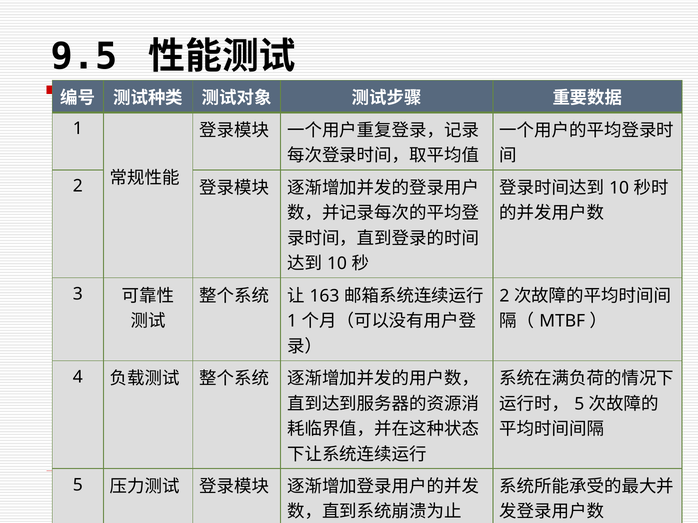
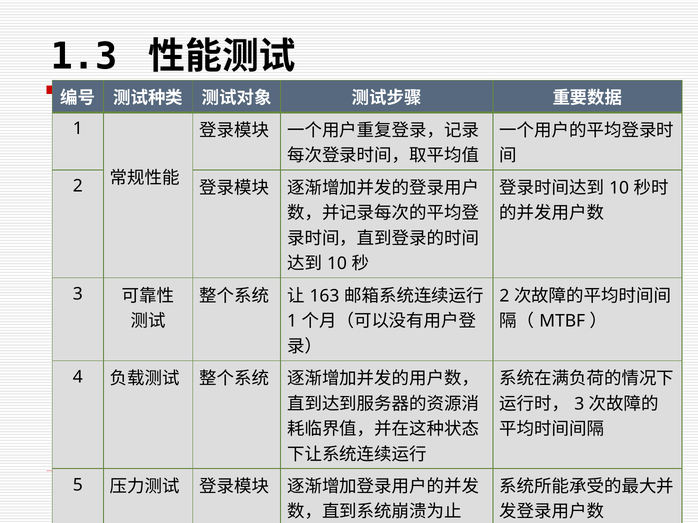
9.5: 9.5 -> 1.3 (84, 57)
5: 5 -> 3 (579, 404)
